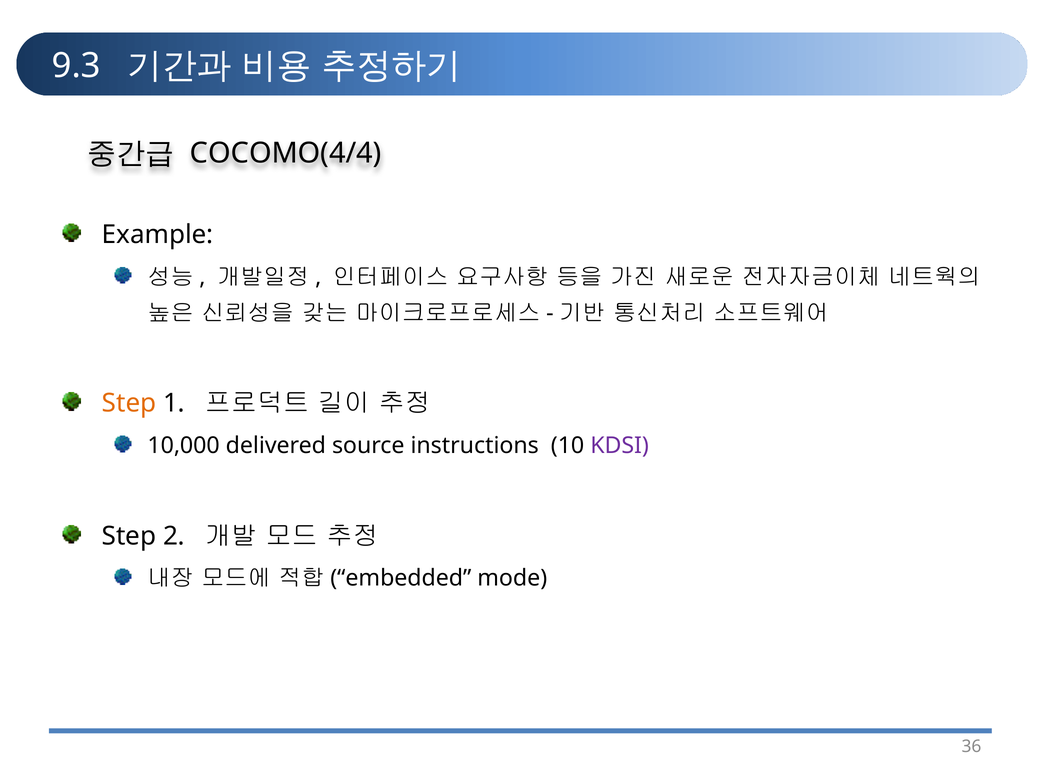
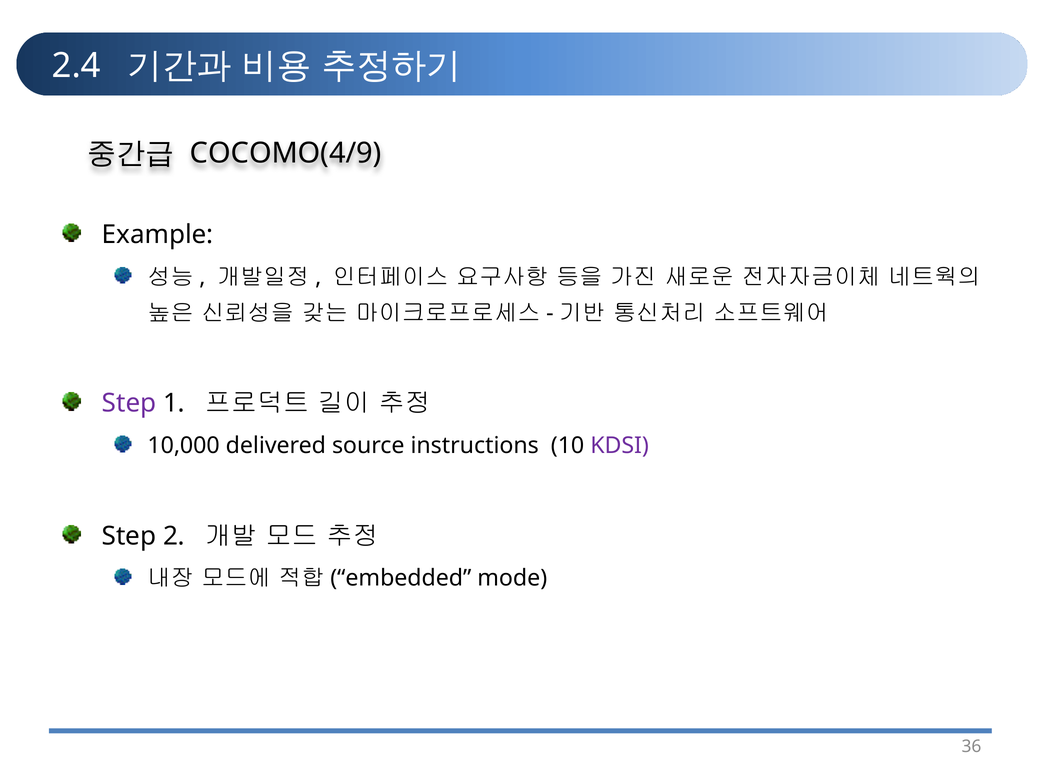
9.3: 9.3 -> 2.4 (76, 66)
COCOMO(4/4: COCOMO(4/4 -> COCOMO(4/9 (286, 153)
Step colour: orange -> purple (129, 403)
